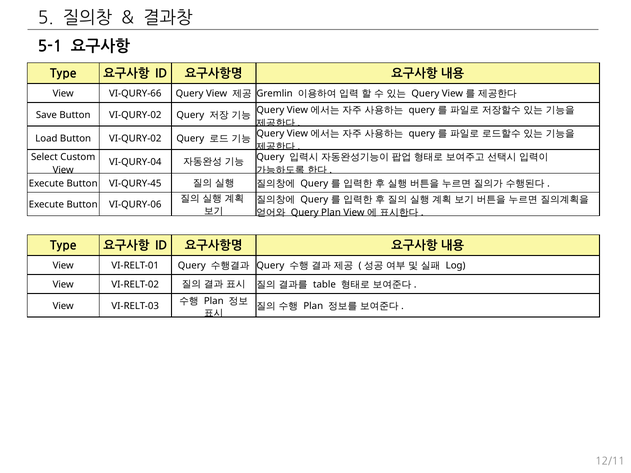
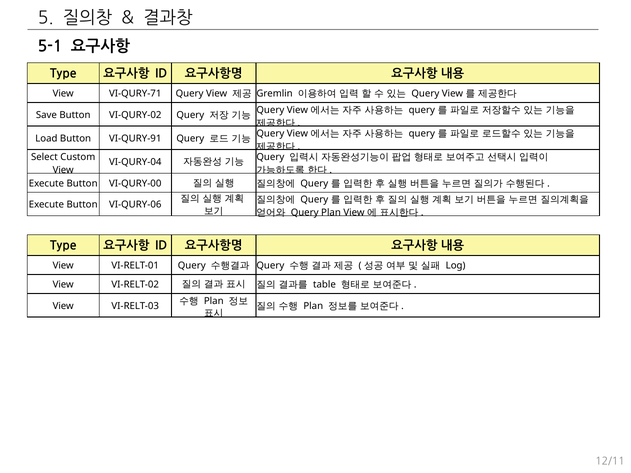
VI-QURY-66: VI-QURY-66 -> VI-QURY-71 (135, 94)
Load Button VI-QURY-02: VI-QURY-02 -> VI-QURY-91 (135, 139)
VI-QURY-45: VI-QURY-45 -> VI-QURY-00 (135, 184)
